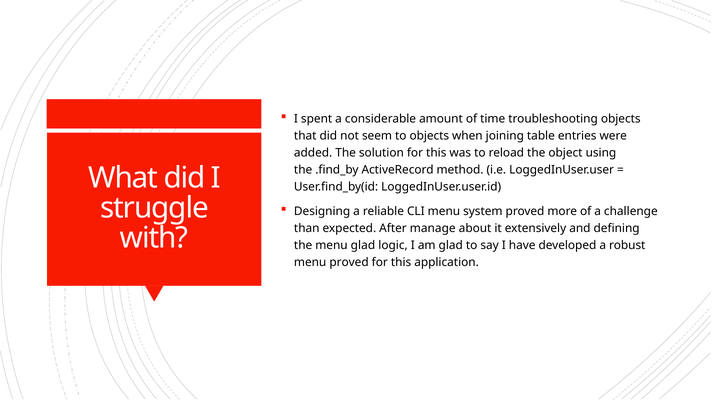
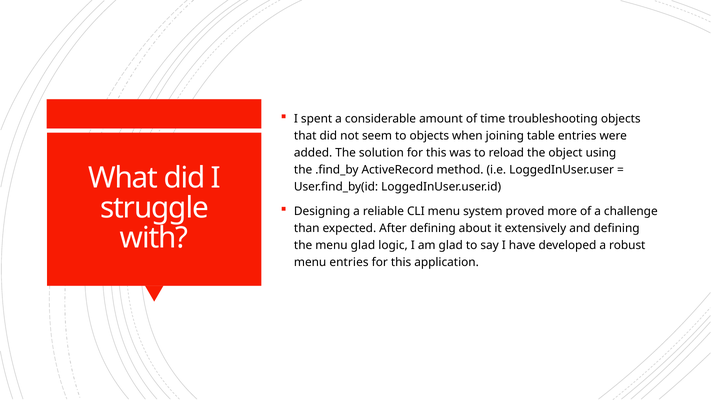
After manage: manage -> defining (433, 229)
menu proved: proved -> entries (349, 263)
